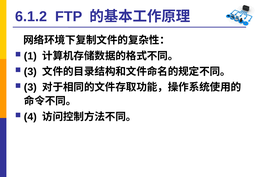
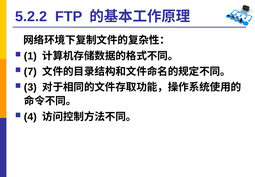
6.1.2: 6.1.2 -> 5.2.2 (31, 16)
3: 3 -> 7 (30, 71)
